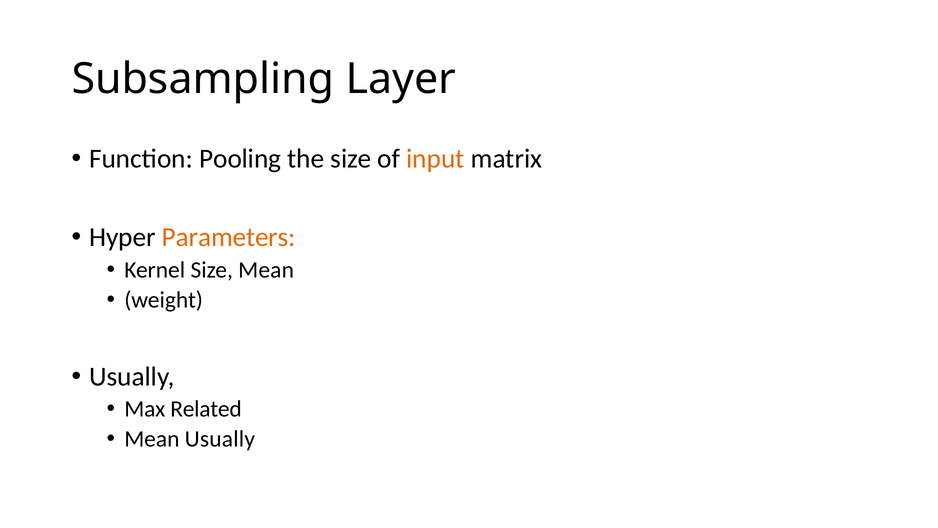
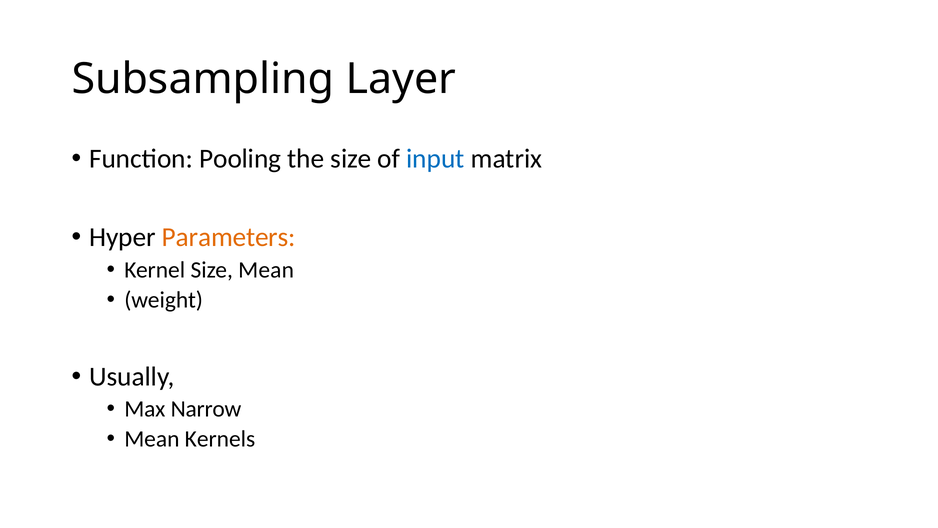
input colour: orange -> blue (435, 159)
Related: Related -> Narrow (206, 409)
Mean Usually: Usually -> Kernels (220, 439)
